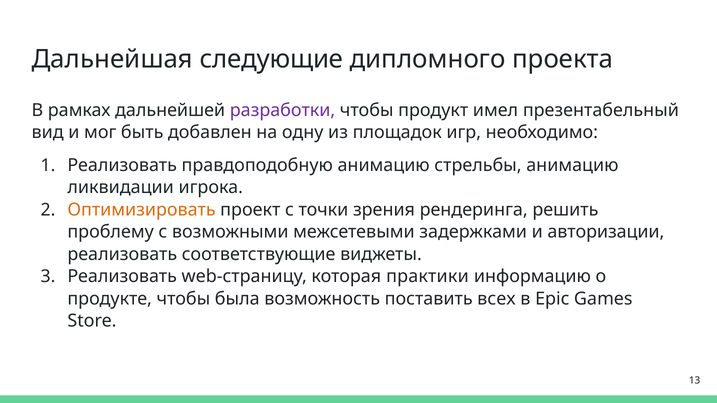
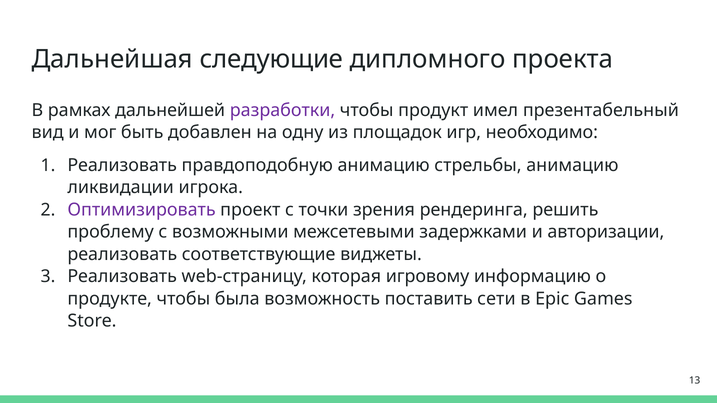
Оптимизировать colour: orange -> purple (142, 210)
практики: практики -> игровому (428, 277)
всех: всех -> сети (496, 299)
